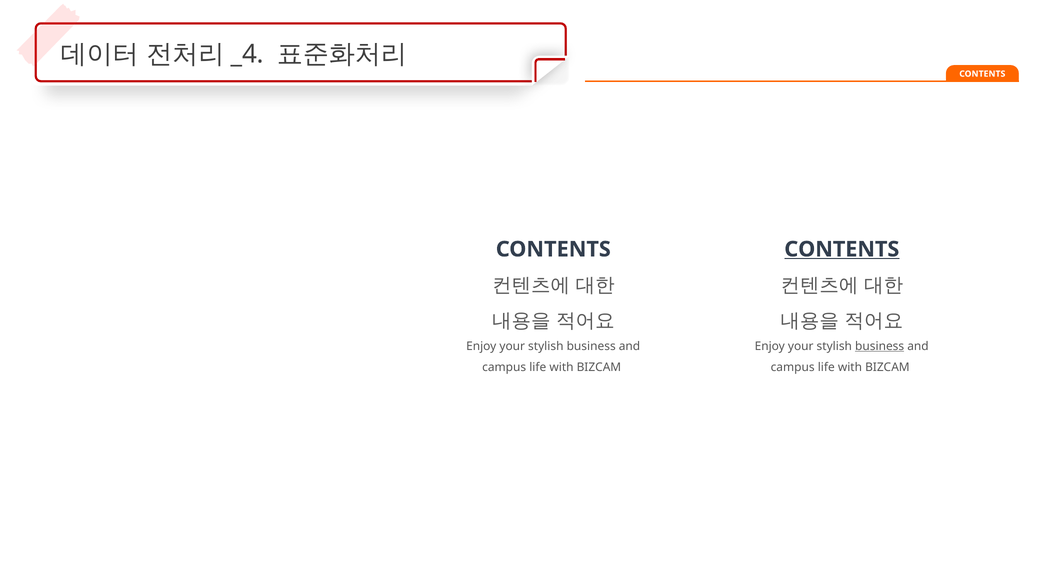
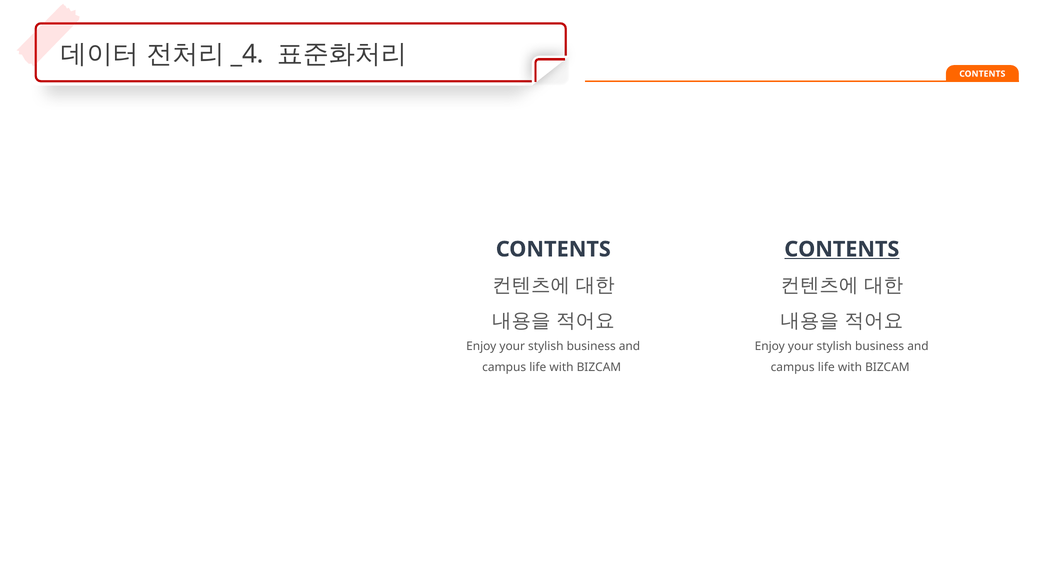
business underline: present -> none (880, 346)
